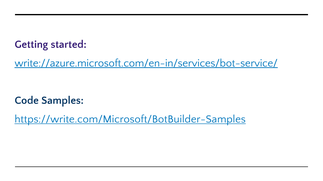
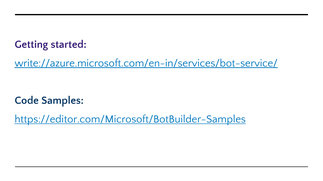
https://write.com/Microsoft/BotBuilder-Samples: https://write.com/Microsoft/BotBuilder-Samples -> https://editor.com/Microsoft/BotBuilder-Samples (130, 120)
